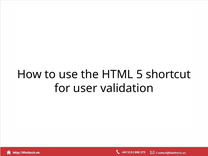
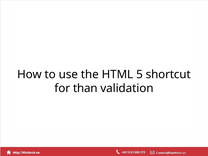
user: user -> than (85, 88)
